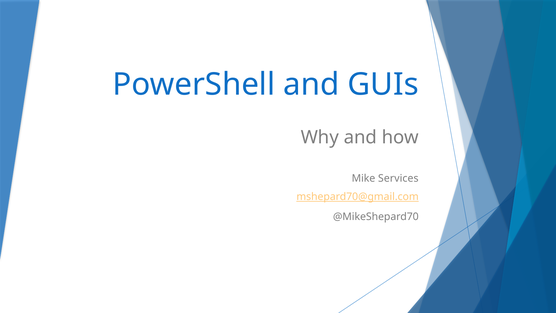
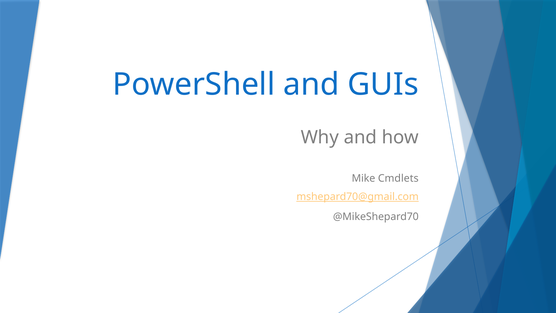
Services: Services -> Cmdlets (398, 178)
